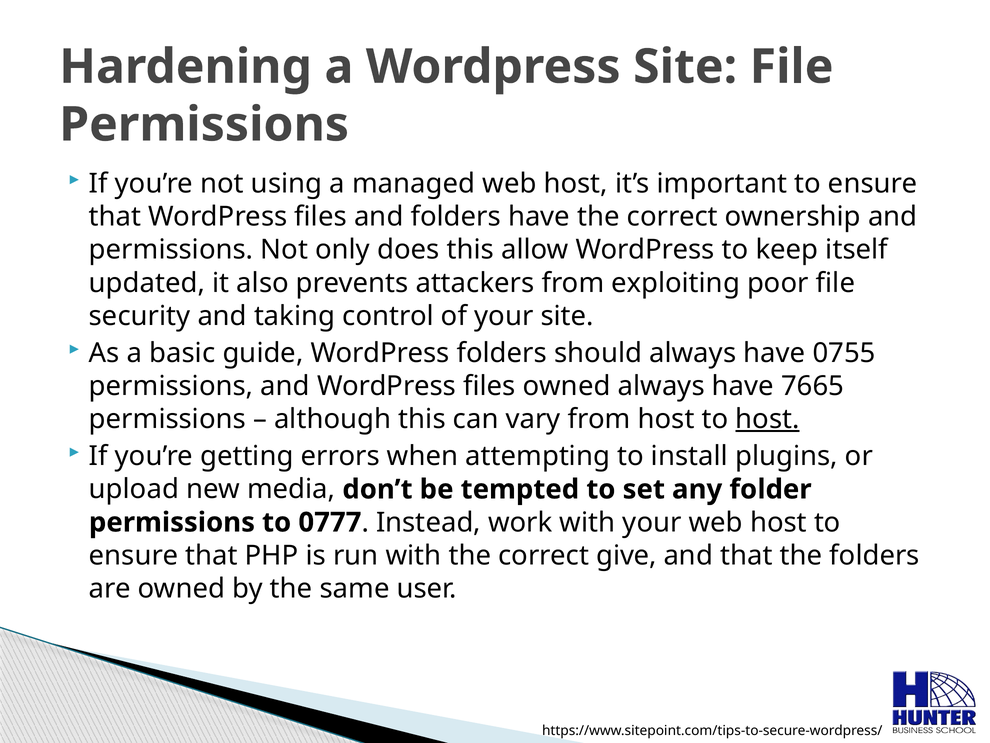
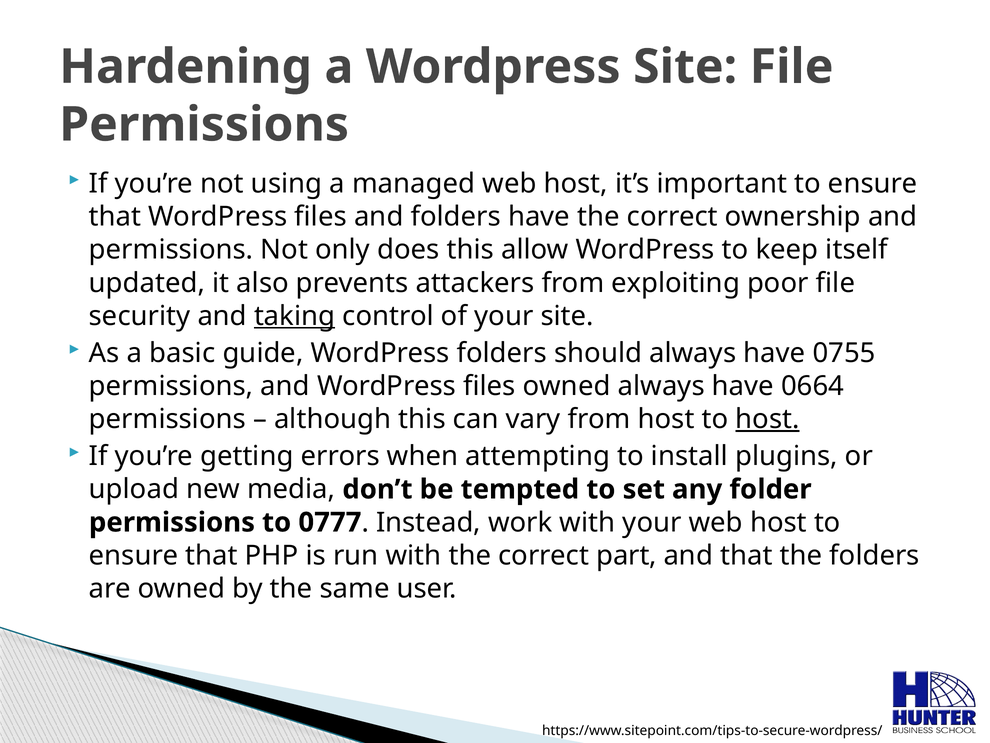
taking underline: none -> present (295, 316)
7665: 7665 -> 0664 (813, 386)
give: give -> part (626, 555)
